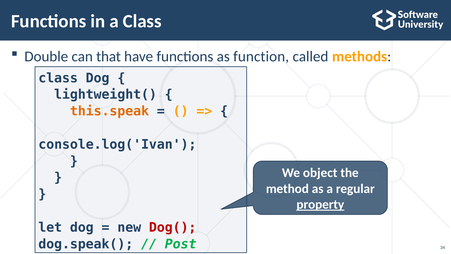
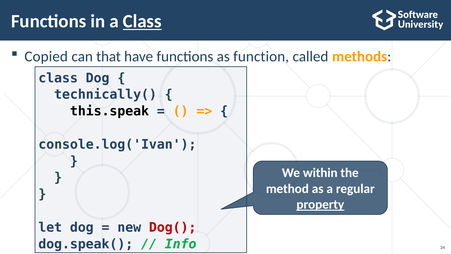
Class underline: none -> present (142, 21)
Double: Double -> Copied (46, 57)
lightweight(: lightweight( -> technically( (106, 94)
this.speak colour: orange -> black (110, 111)
object: object -> within (320, 173)
Post: Post -> Info (181, 244)
